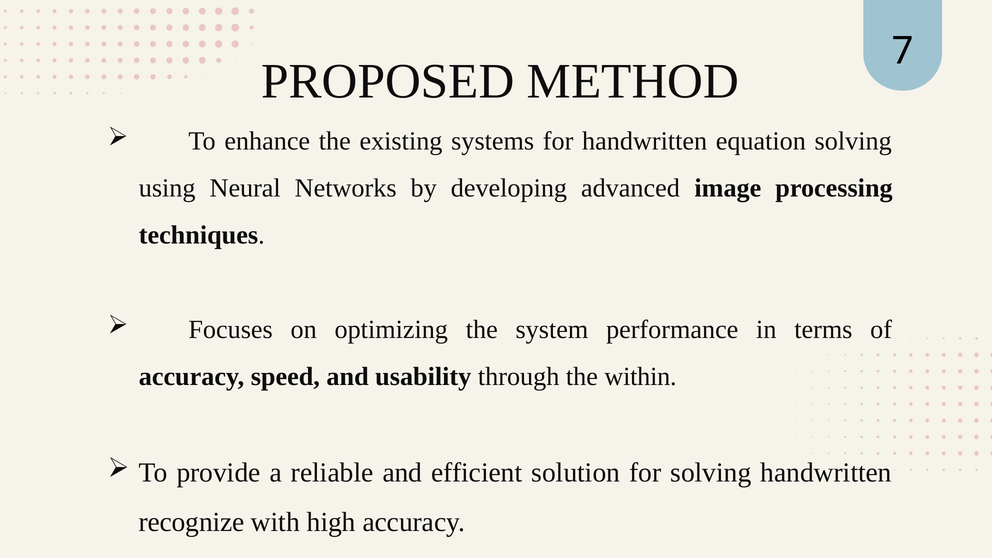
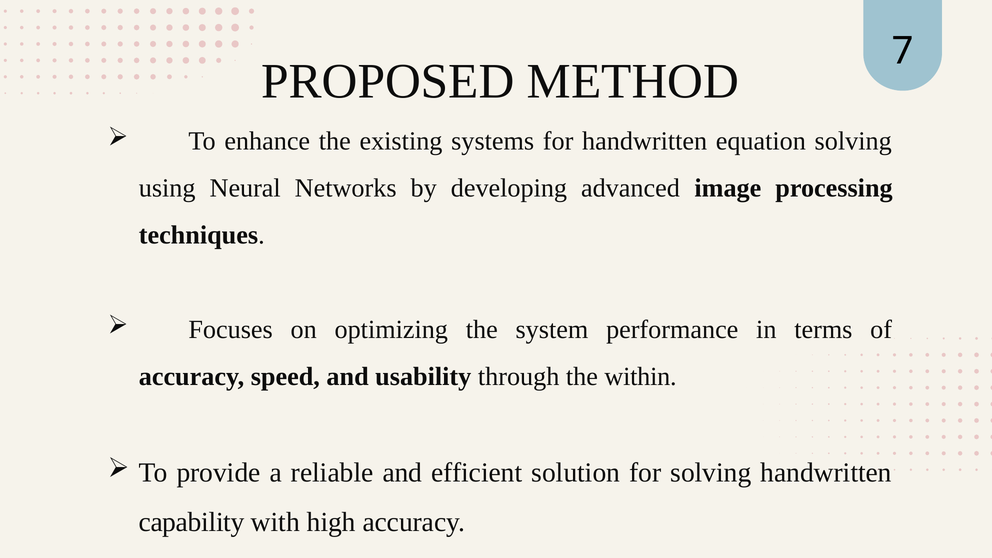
recognize: recognize -> capability (192, 522)
